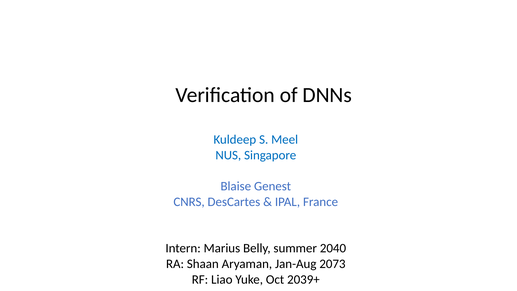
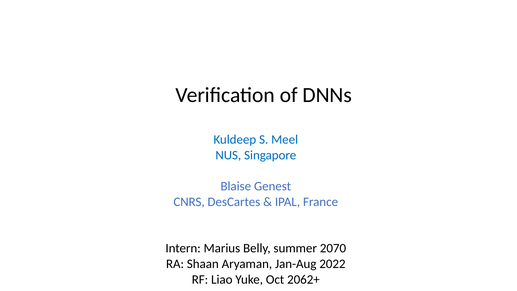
2040: 2040 -> 2070 (333, 248)
2073: 2073 -> 2022 (332, 264)
2039+: 2039+ -> 2062+ (303, 279)
